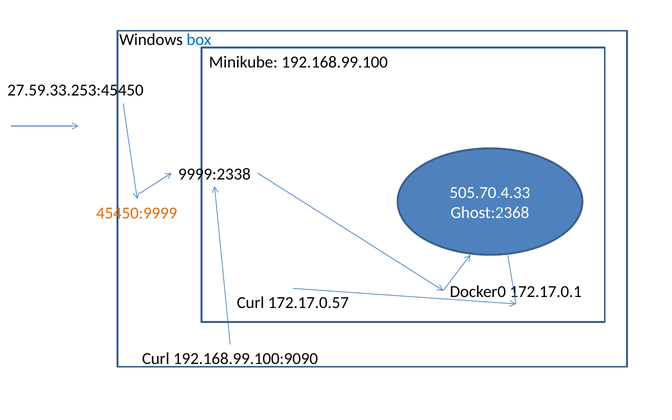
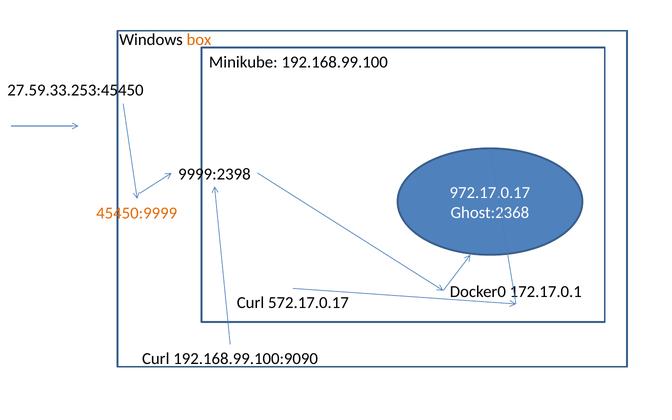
box colour: blue -> orange (199, 40)
9999:2338: 9999:2338 -> 9999:2398 (214, 174)
505.70.4.33: 505.70.4.33 -> 972.17.0.17 (490, 193)
172.17.0.57: 172.17.0.57 -> 572.17.0.17 (308, 303)
